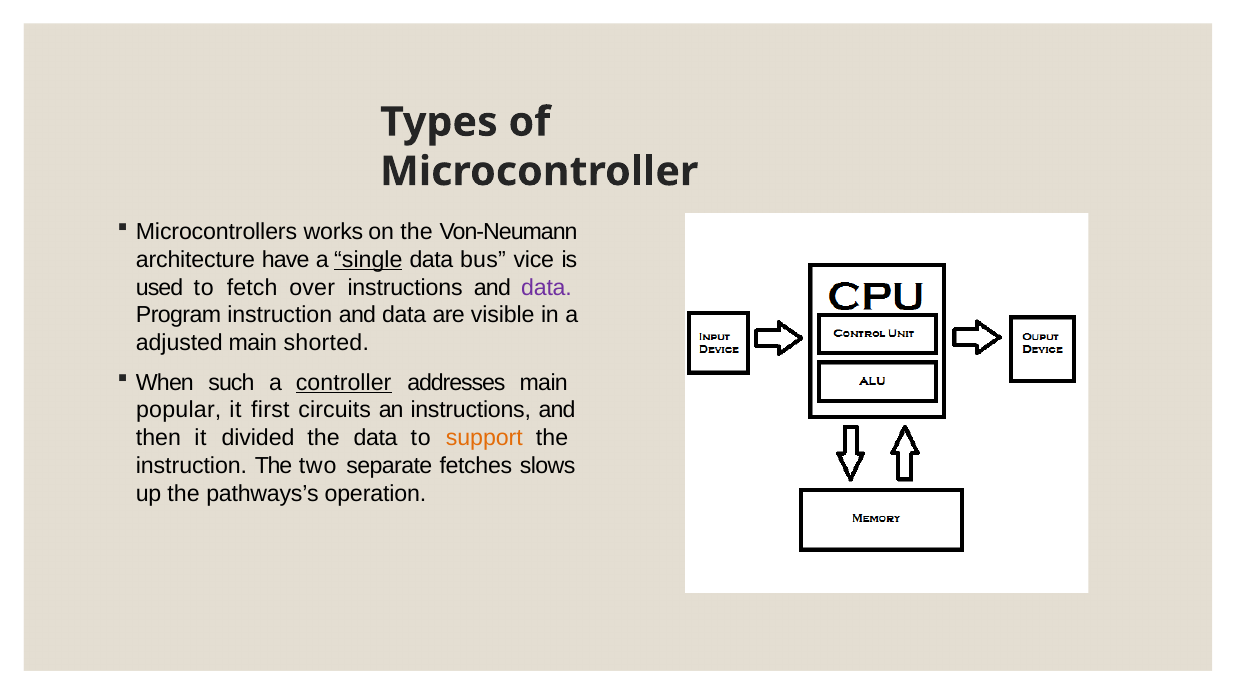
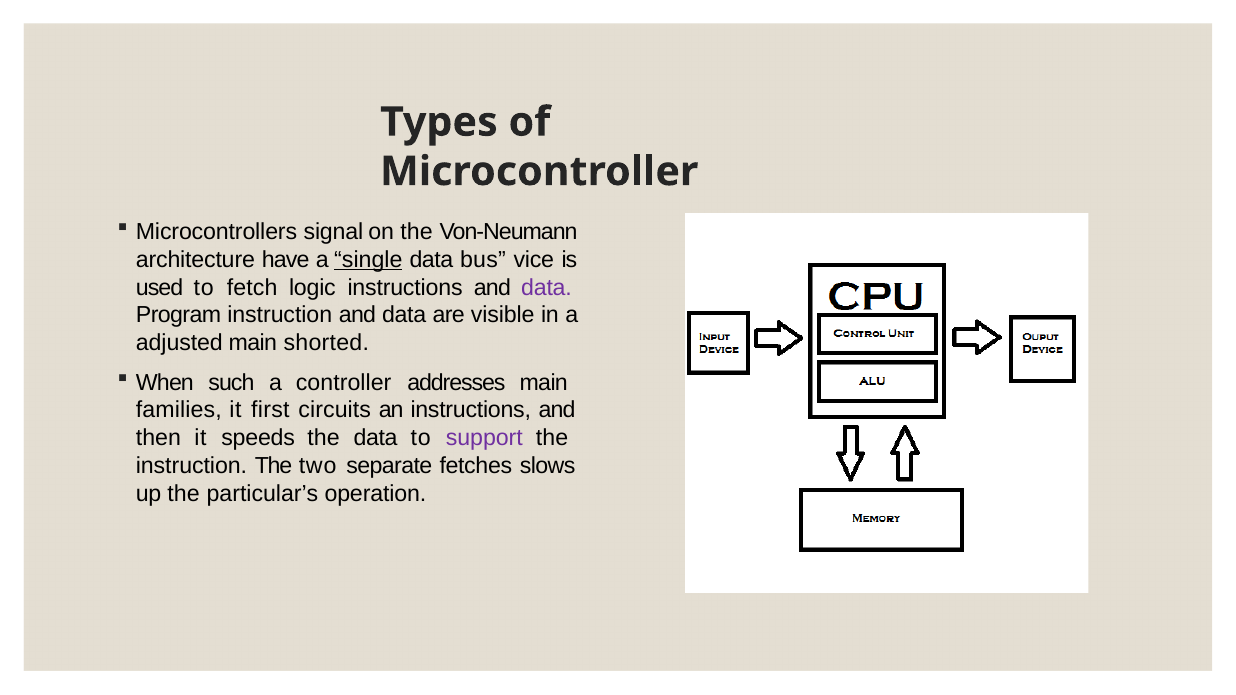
works: works -> signal (333, 232)
over: over -> logic (312, 287)
controller underline: present -> none (344, 383)
popular: popular -> families (179, 410)
divided: divided -> speeds (258, 438)
support colour: orange -> purple (484, 438)
pathways’s: pathways’s -> particular’s (262, 494)
